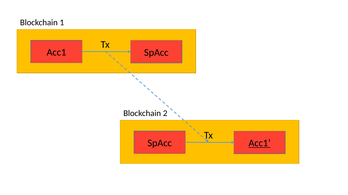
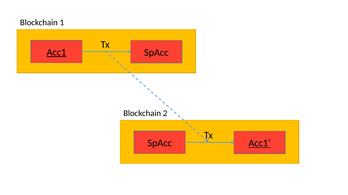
Acc1 underline: none -> present (56, 52)
